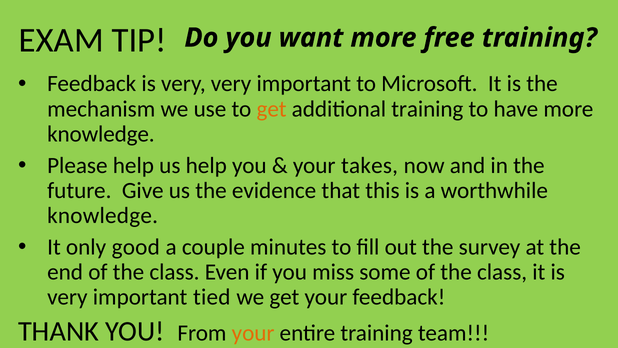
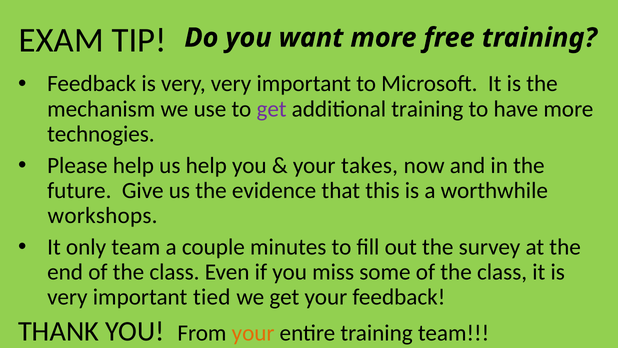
get colour: orange -> purple (272, 109)
knowledge: knowledge -> technogies (101, 134)
knowledge: knowledge -> workshops (103, 215)
only good: good -> team (136, 247)
